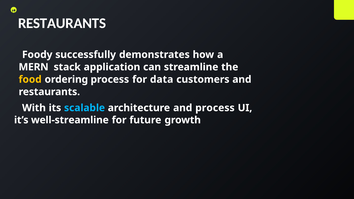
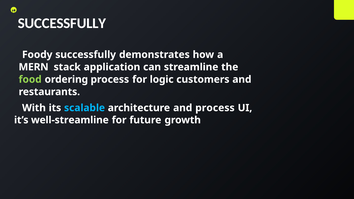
RESTAURANTS: RESTAURANTS -> SUCCESSFULLY (62, 23)
food colour: yellow -> light green (30, 79)
data: data -> logic (162, 79)
